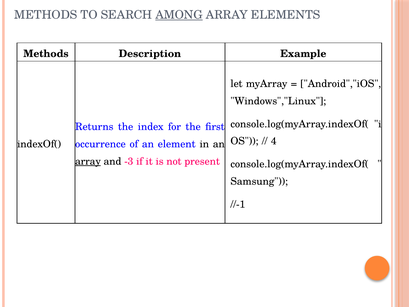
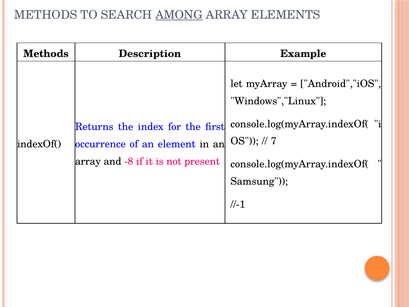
4: 4 -> 7 (274, 141)
array underline: present -> none (88, 161)
-3: -3 -> -8 (129, 161)
